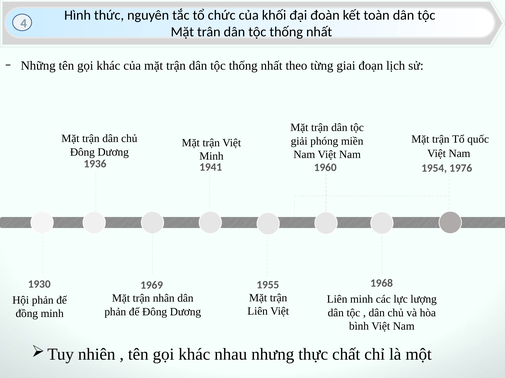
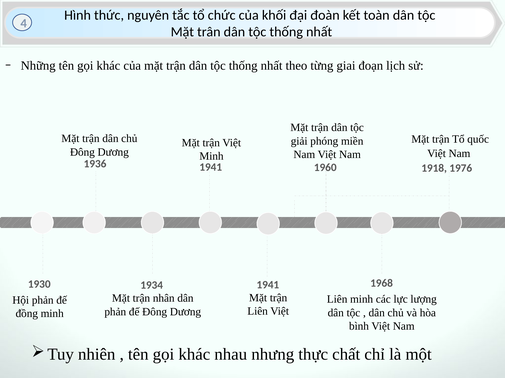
1954: 1954 -> 1918 (434, 168)
1955: 1955 -> 1941 (268, 285)
1969: 1969 -> 1934 (152, 286)
